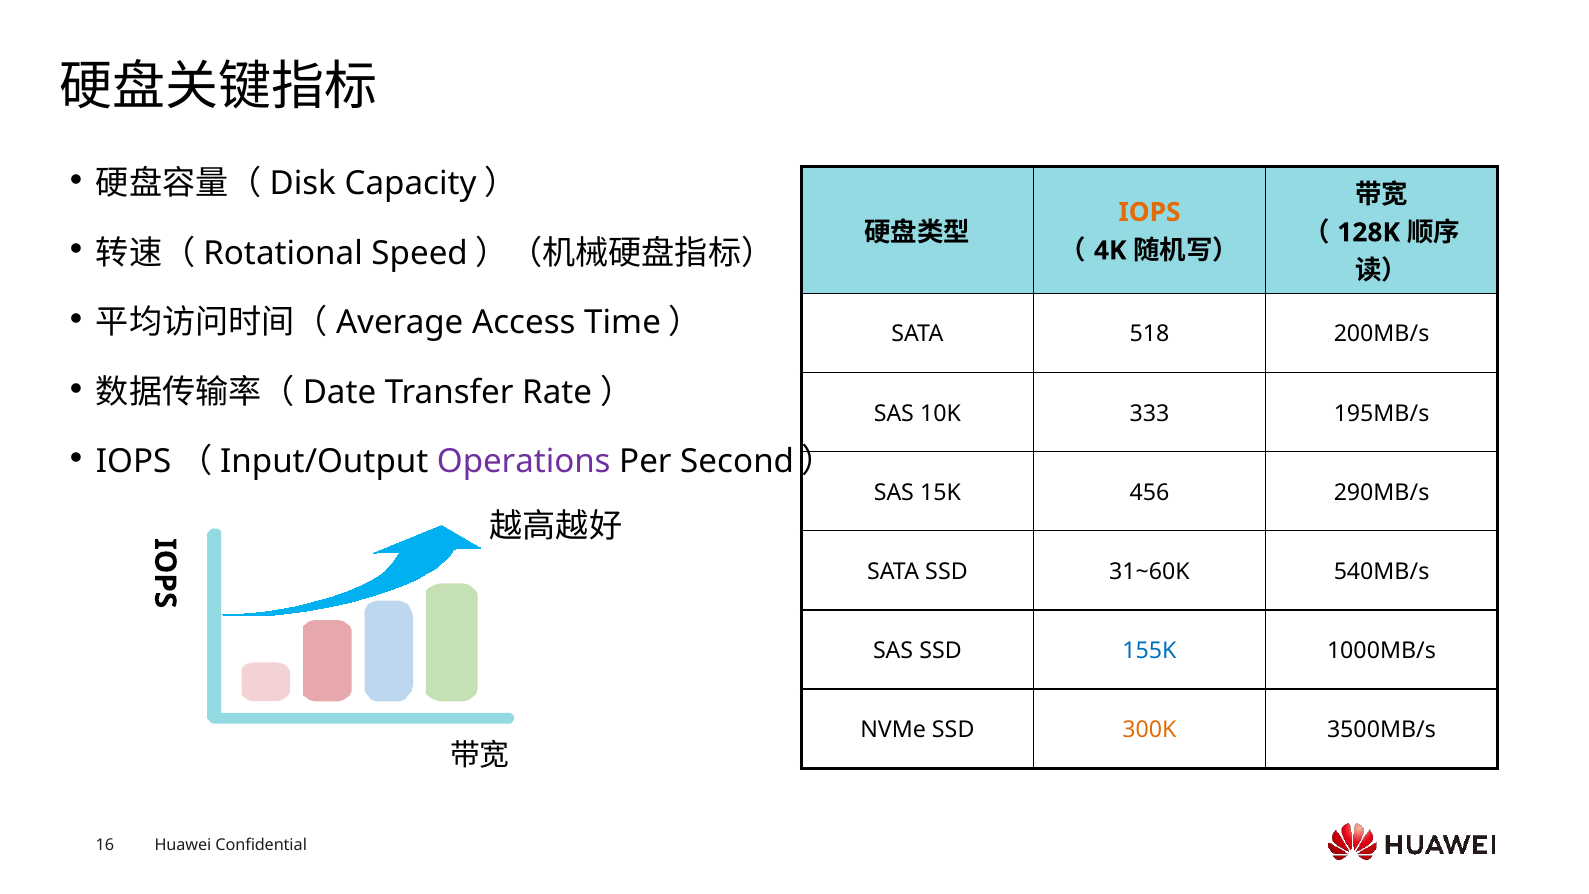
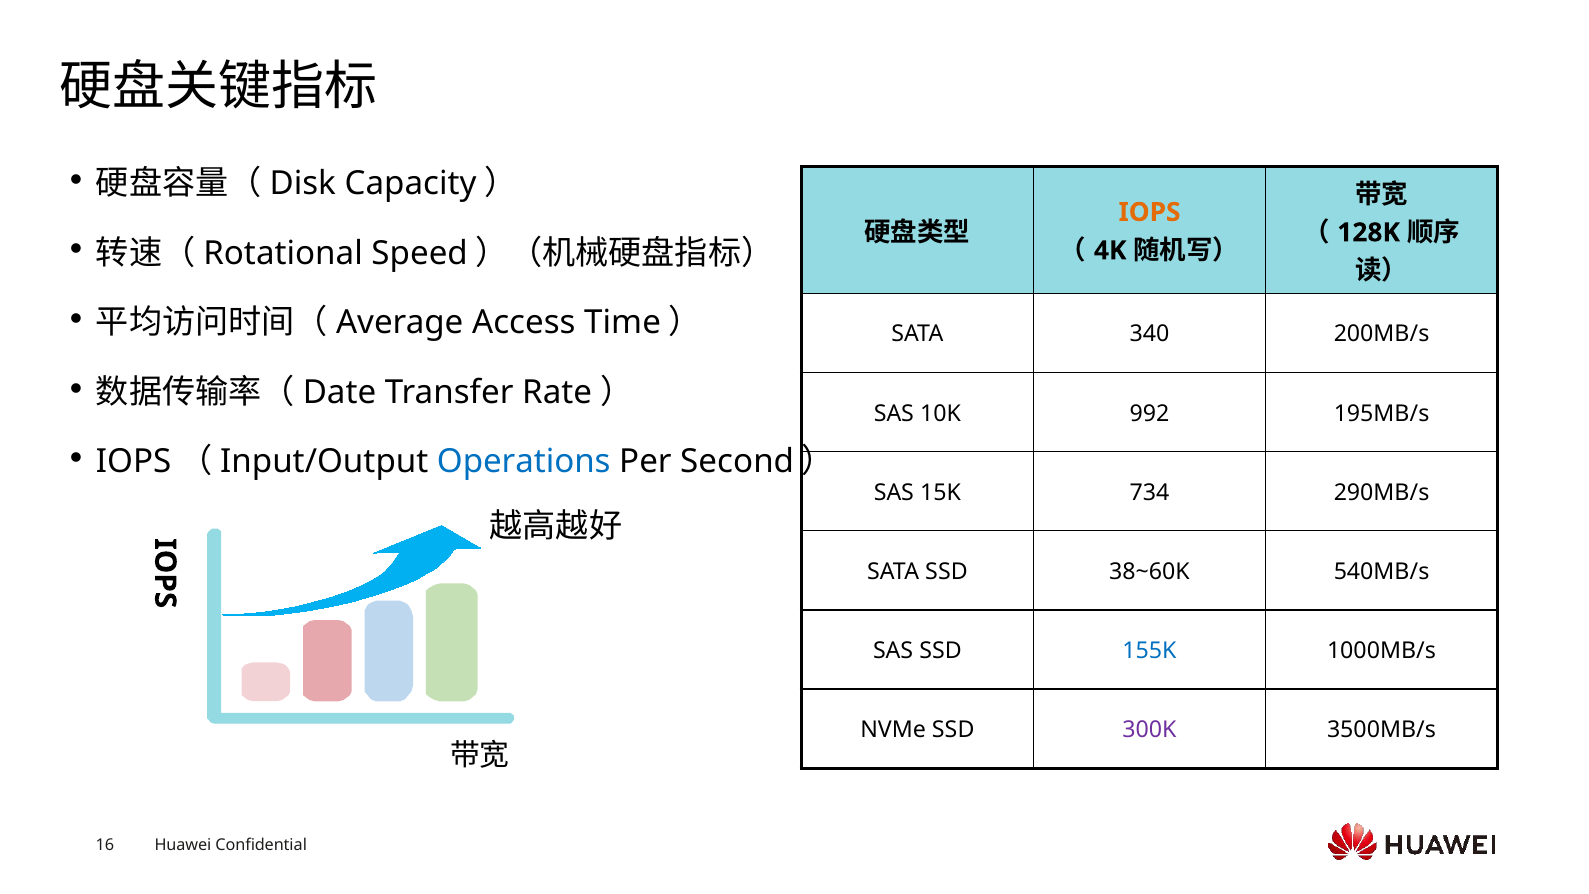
518: 518 -> 340 (1149, 334)
333: 333 -> 992 (1149, 413)
Operations colour: purple -> blue (524, 462)
456: 456 -> 734 (1149, 492)
31~60K: 31~60K -> 38~60K (1149, 572)
300K colour: orange -> purple (1149, 730)
